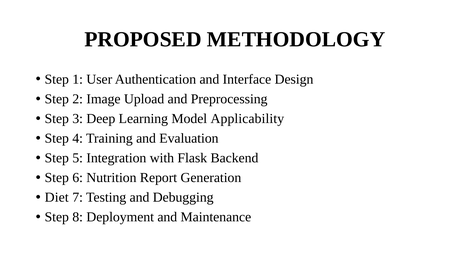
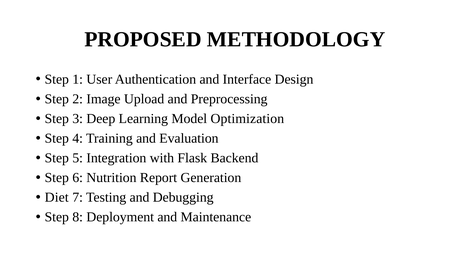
Applicability: Applicability -> Optimization (247, 119)
